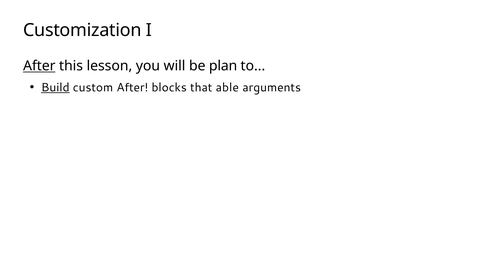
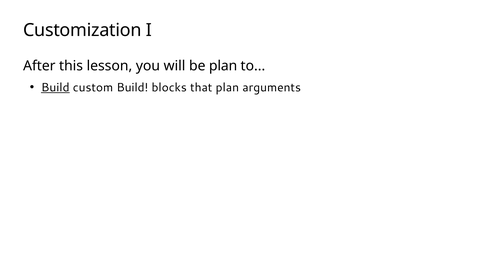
After underline: present -> none (39, 66)
custom After: After -> Build (132, 87)
that able: able -> plan (227, 87)
